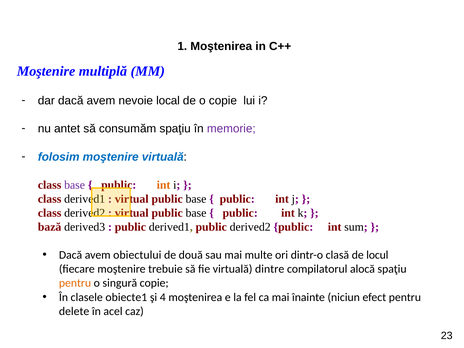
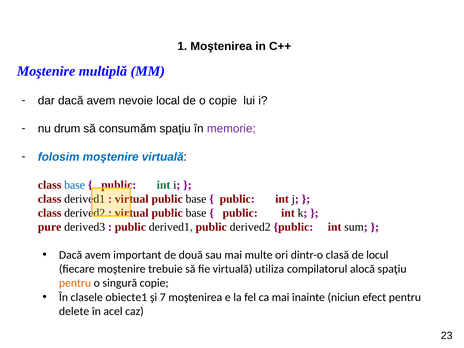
antet: antet -> drum (67, 129)
base colour: purple -> blue (75, 185)
int colour: orange -> green (164, 185)
bază: bază -> pure (50, 227)
obiectului: obiectului -> important (137, 255)
dintre: dintre -> utiliza (270, 269)
4: 4 -> 7 (163, 297)
